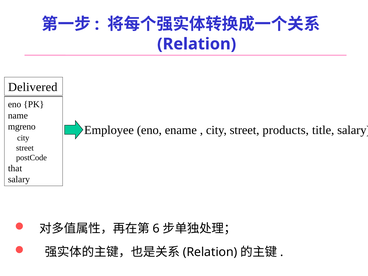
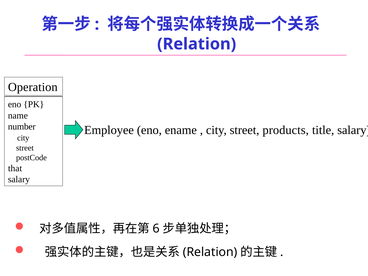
Delivered: Delivered -> Operation (33, 87)
mgreno: mgreno -> number (22, 127)
